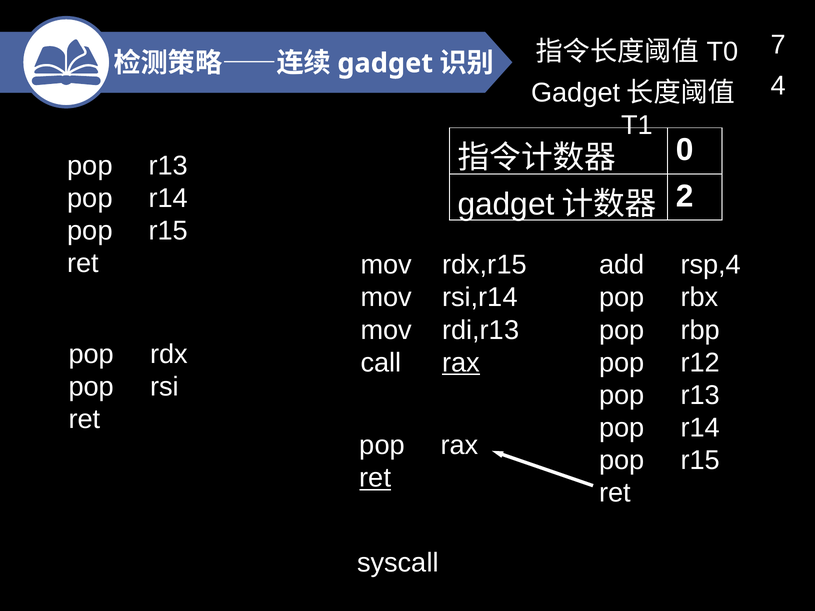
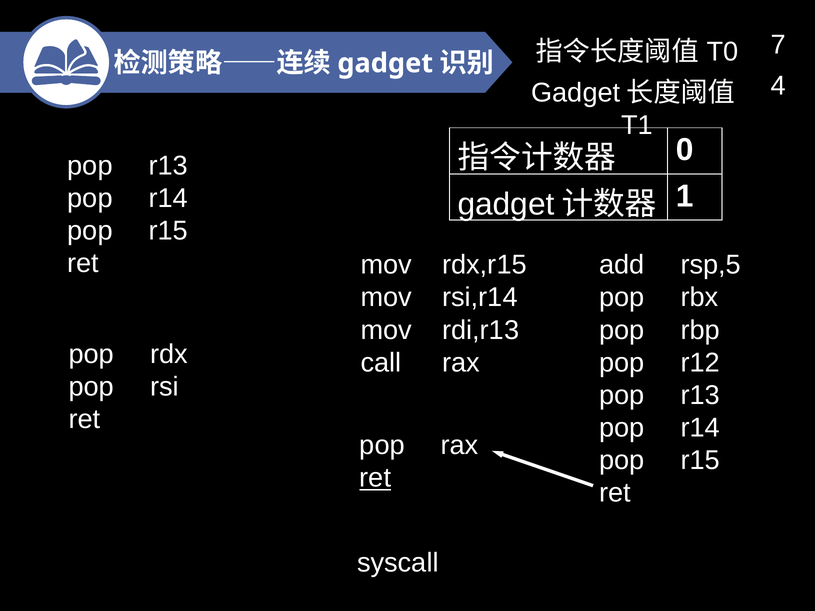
2: 2 -> 1 (685, 196)
rsp,4: rsp,4 -> rsp,5 (711, 265)
rax underline: present -> none (461, 363)
